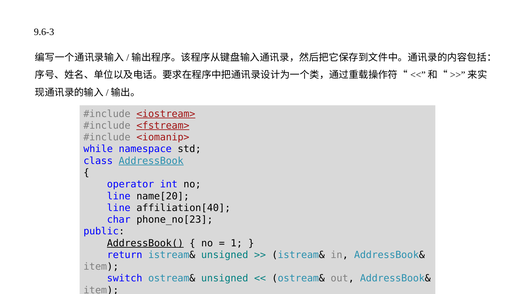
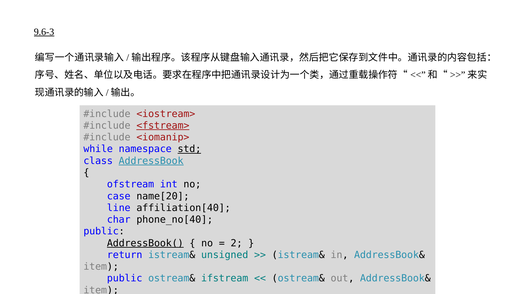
9.6-3 underline: none -> present (44, 32)
<iostream> underline: present -> none (166, 114)
std underline: none -> present (189, 149)
operator: operator -> ofstream (131, 184)
line: line -> case (119, 196)
phone_no[23: phone_no[23 -> phone_no[40 (175, 219)
1: 1 -> 2 (237, 243)
switch: switch -> public (125, 278)
ostream& unsigned: unsigned -> ifstream (225, 278)
